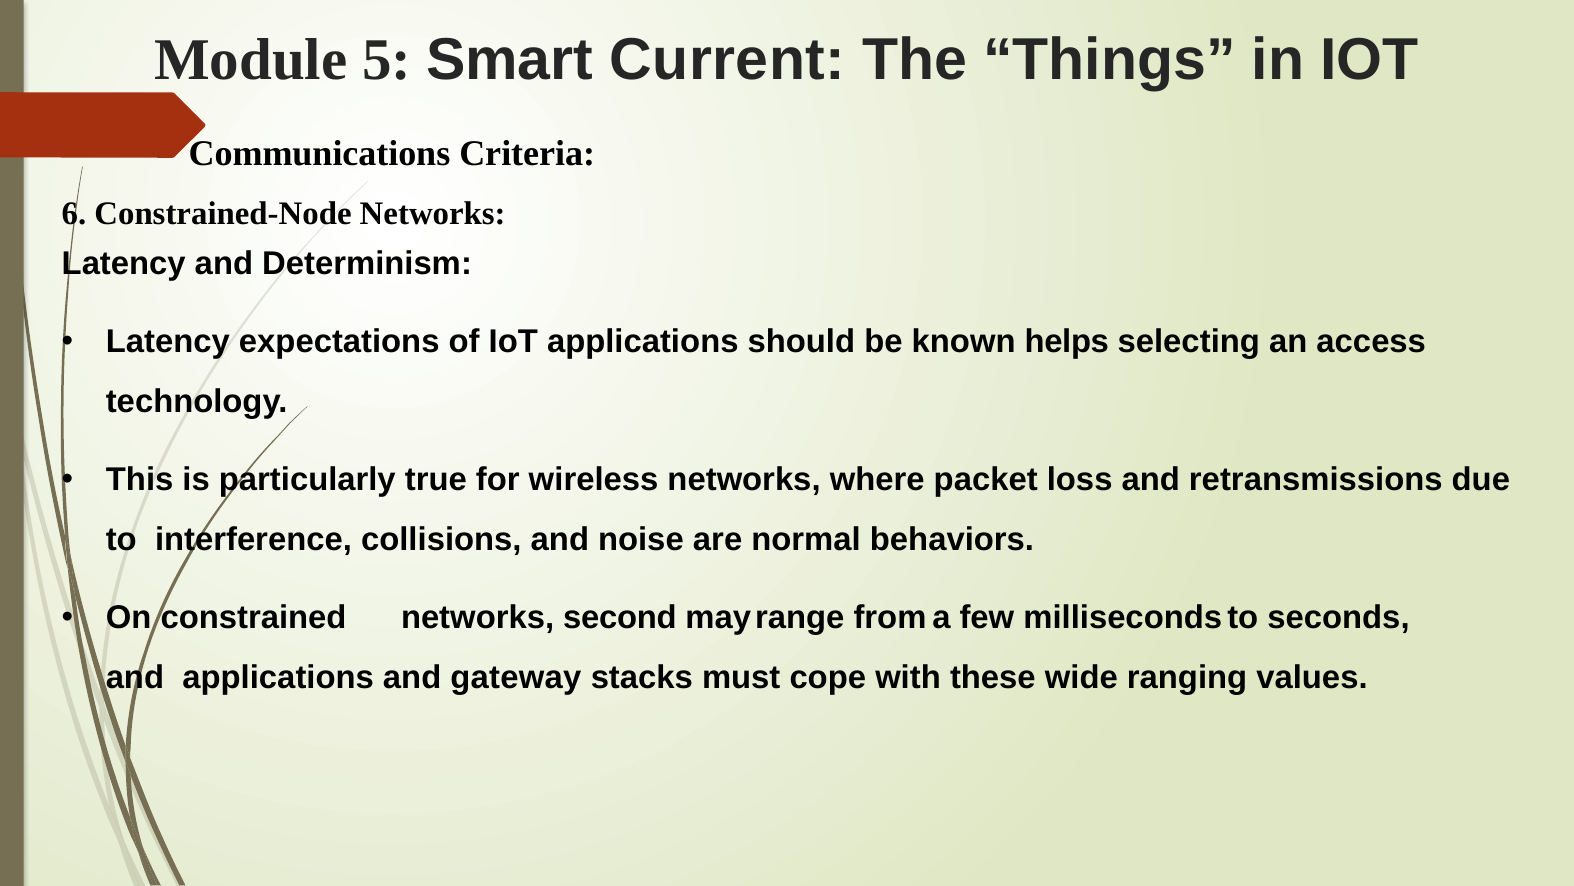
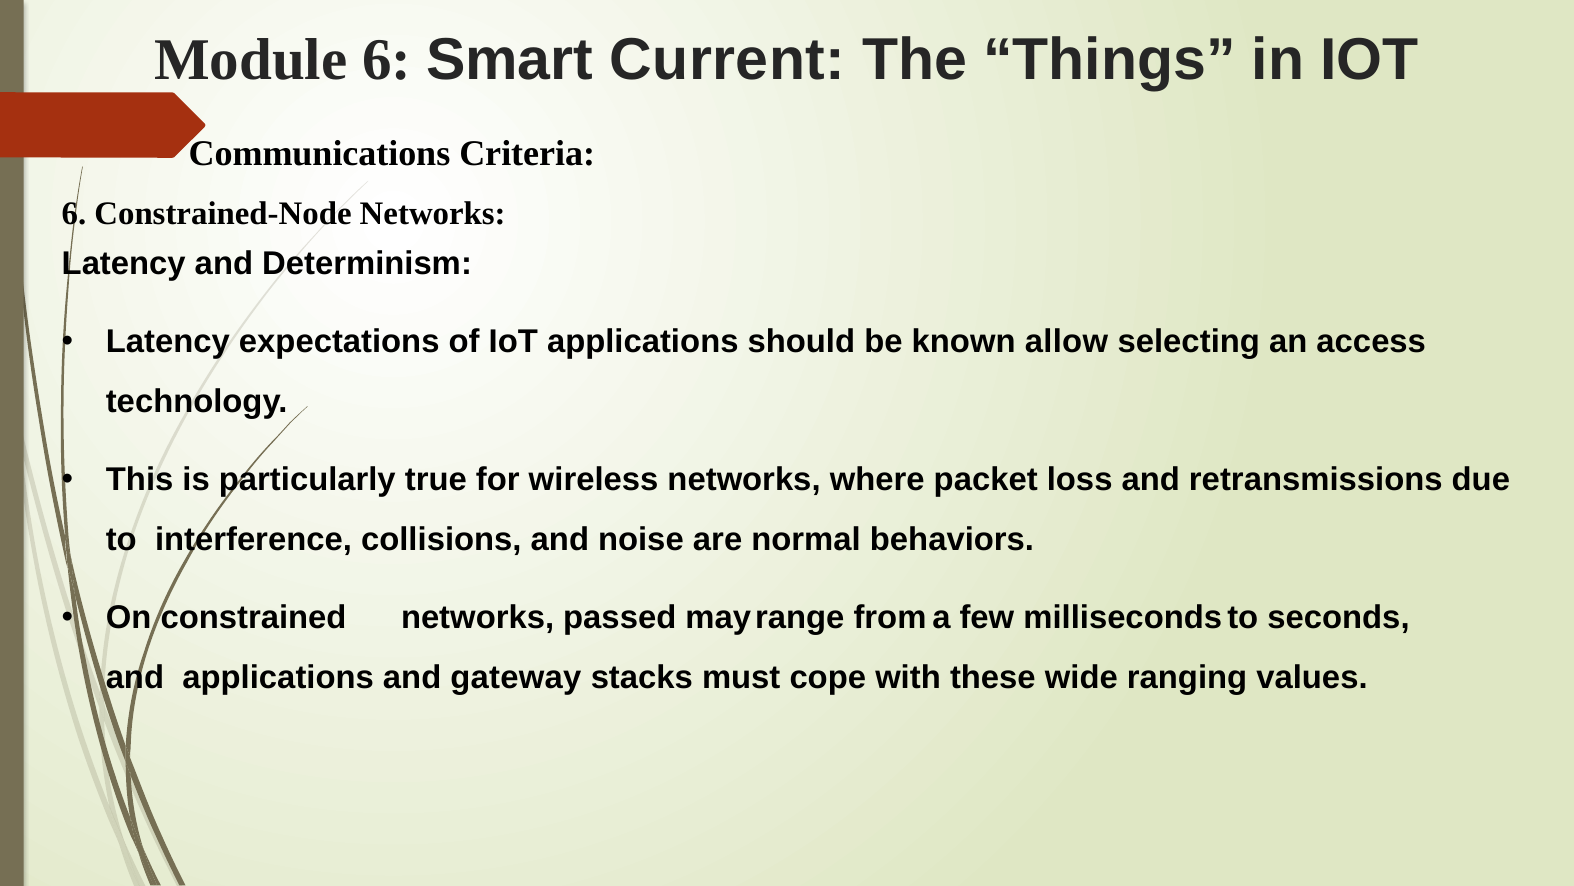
Module 5: 5 -> 6 (387, 60)
helps: helps -> allow (1066, 342)
second: second -> passed (620, 618)
